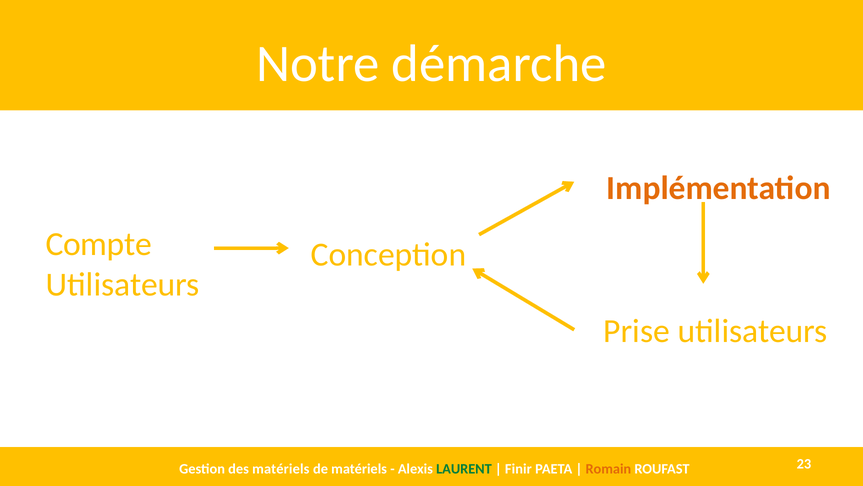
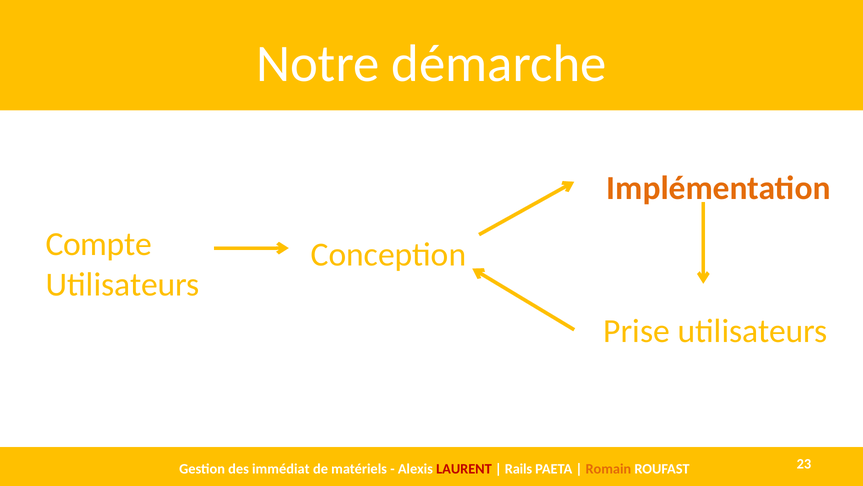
des matériels: matériels -> immédiat (281, 469)
LAURENT colour: green -> red (464, 469)
Finir: Finir -> Rails (519, 469)
